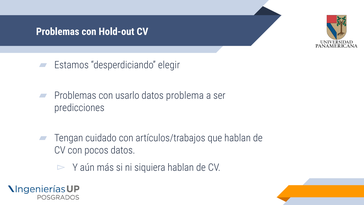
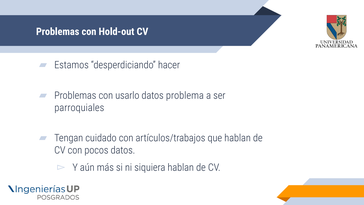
elegir: elegir -> hacer (169, 65)
predicciones: predicciones -> parroquiales (79, 108)
